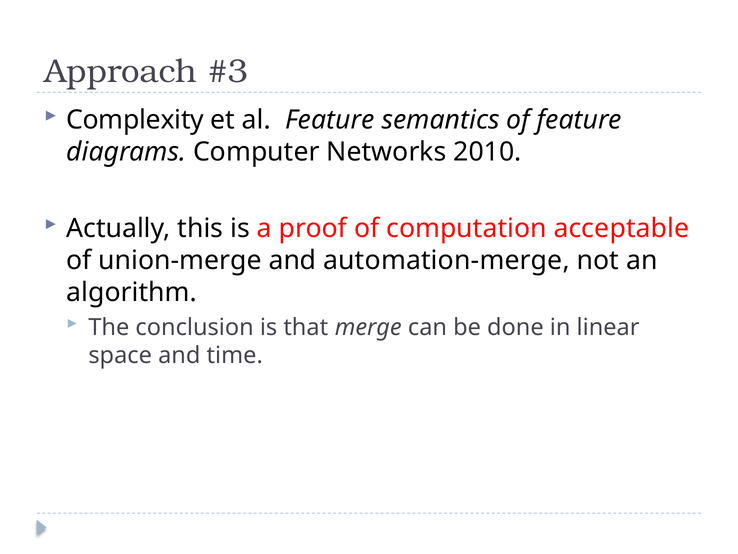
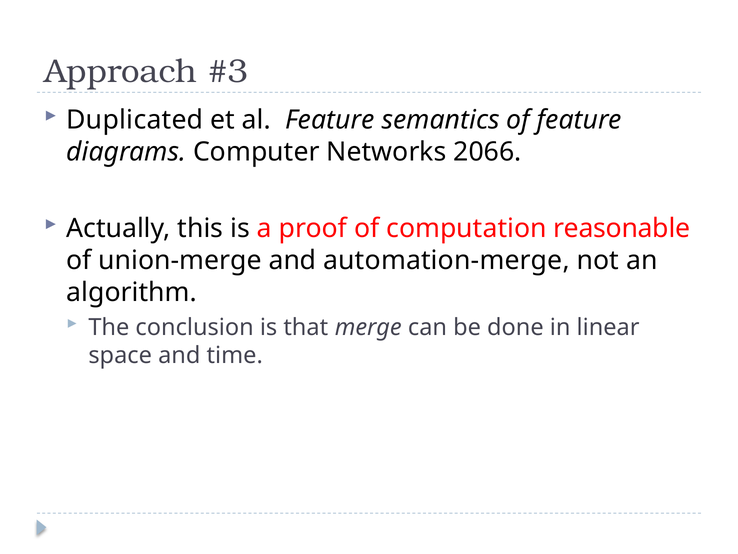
Complexity: Complexity -> Duplicated (135, 120)
2010: 2010 -> 2066 (487, 152)
acceptable: acceptable -> reasonable (622, 228)
